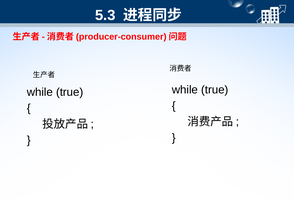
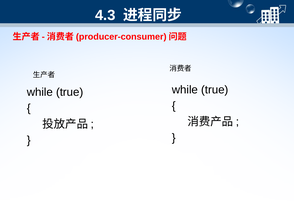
5.3: 5.3 -> 4.3 (105, 15)
